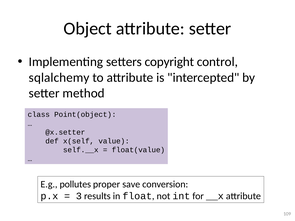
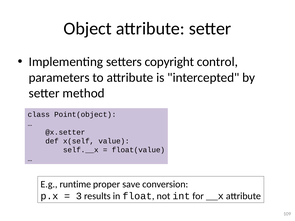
sqlalchemy: sqlalchemy -> parameters (59, 78)
pollutes: pollutes -> runtime (75, 185)
